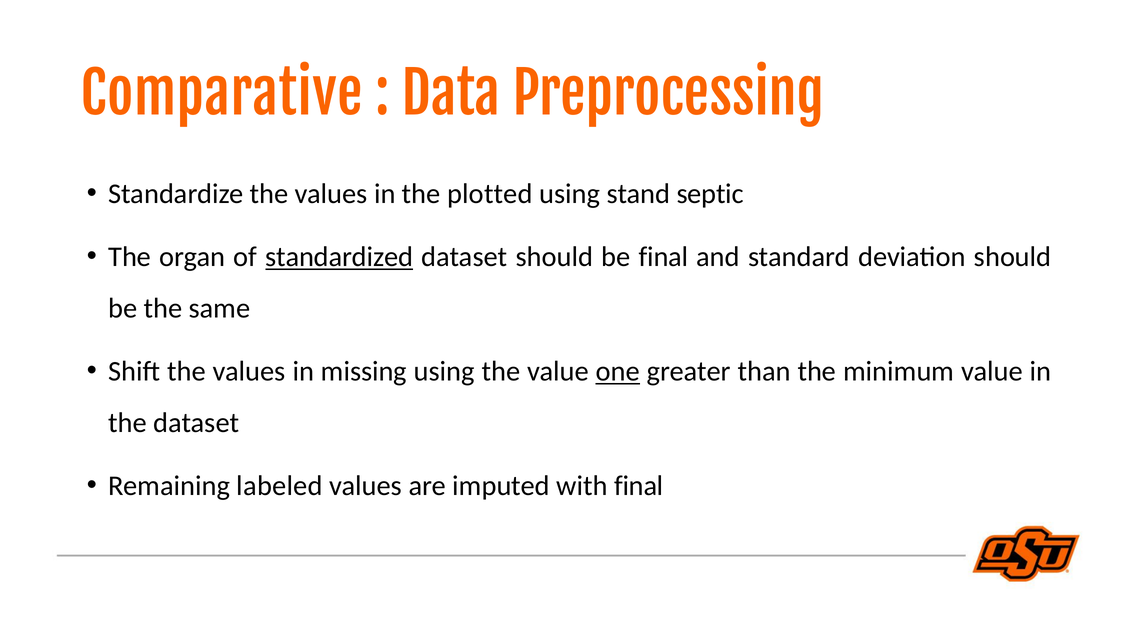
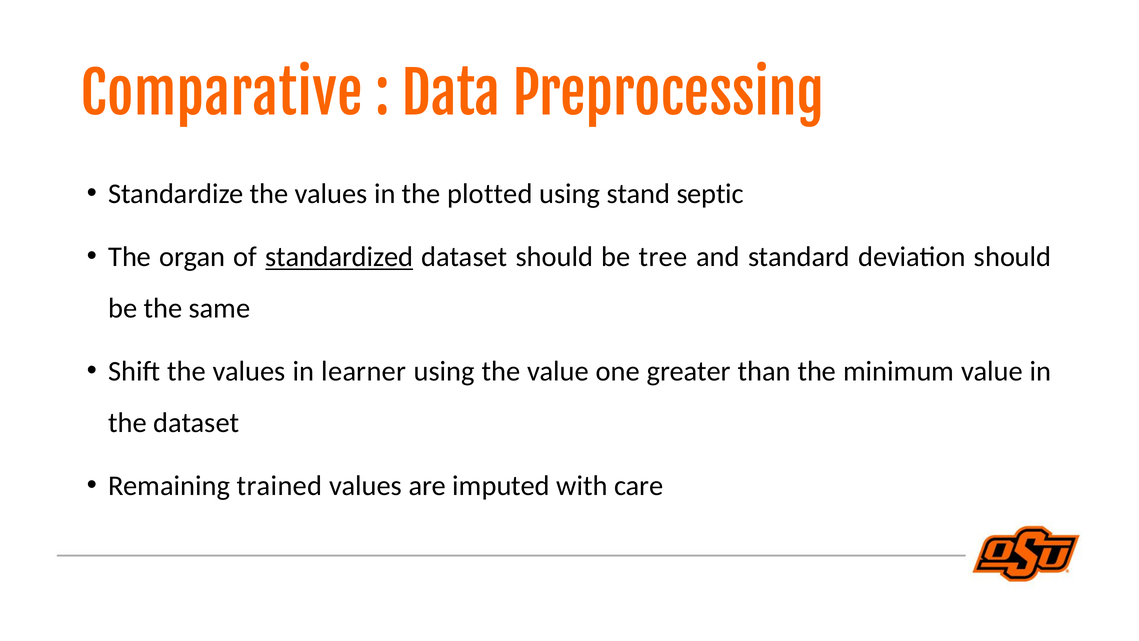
be final: final -> tree (663, 257)
missing: missing -> learner (364, 371)
one underline: present -> none (618, 371)
labeled: labeled -> trained (279, 486)
with final: final -> care (639, 486)
